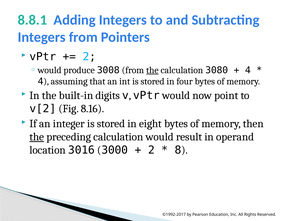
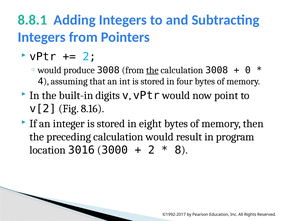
calculation 3080: 3080 -> 3008 (217, 70)
4: 4 -> 0 (248, 70)
the underline: present -> none (37, 137)
operand: operand -> program (235, 137)
